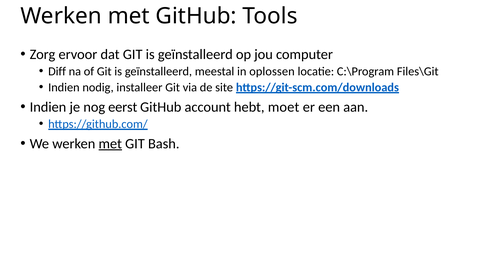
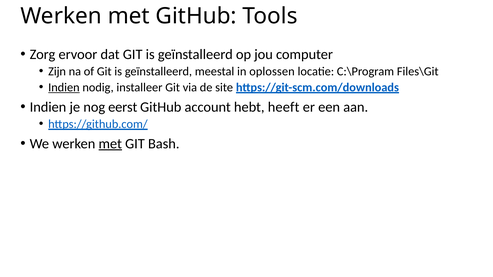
Diff: Diff -> Zijn (57, 71)
Indien underline: none -> present (64, 87)
moet: moet -> heeft (284, 107)
